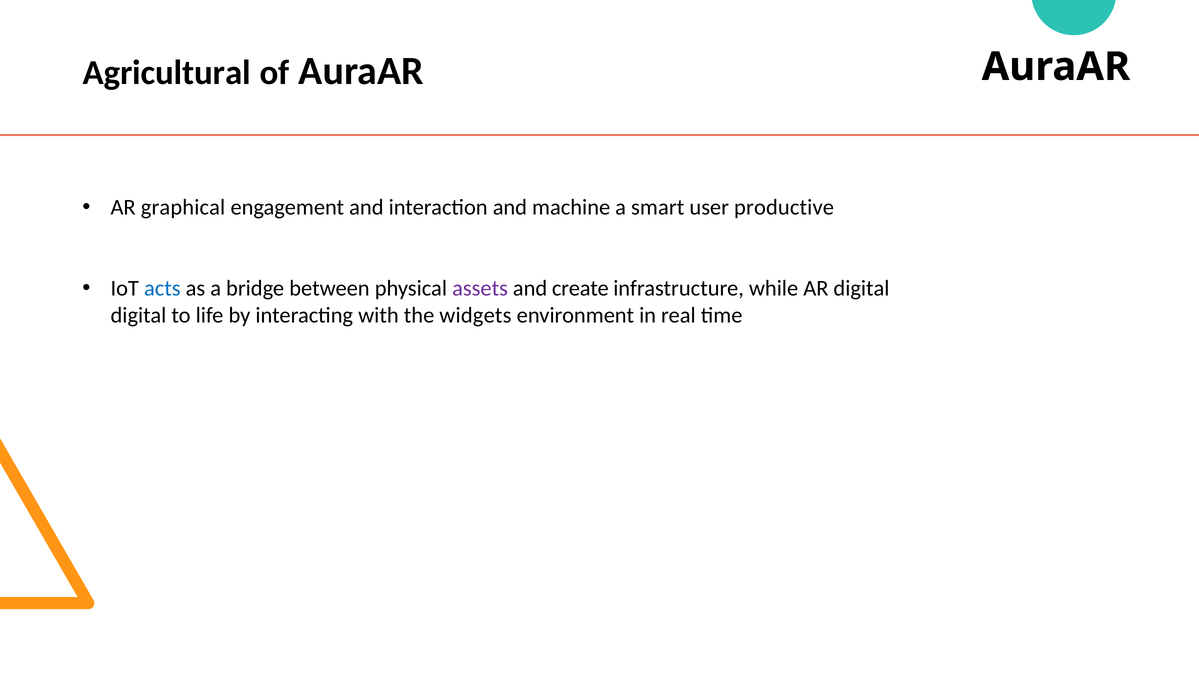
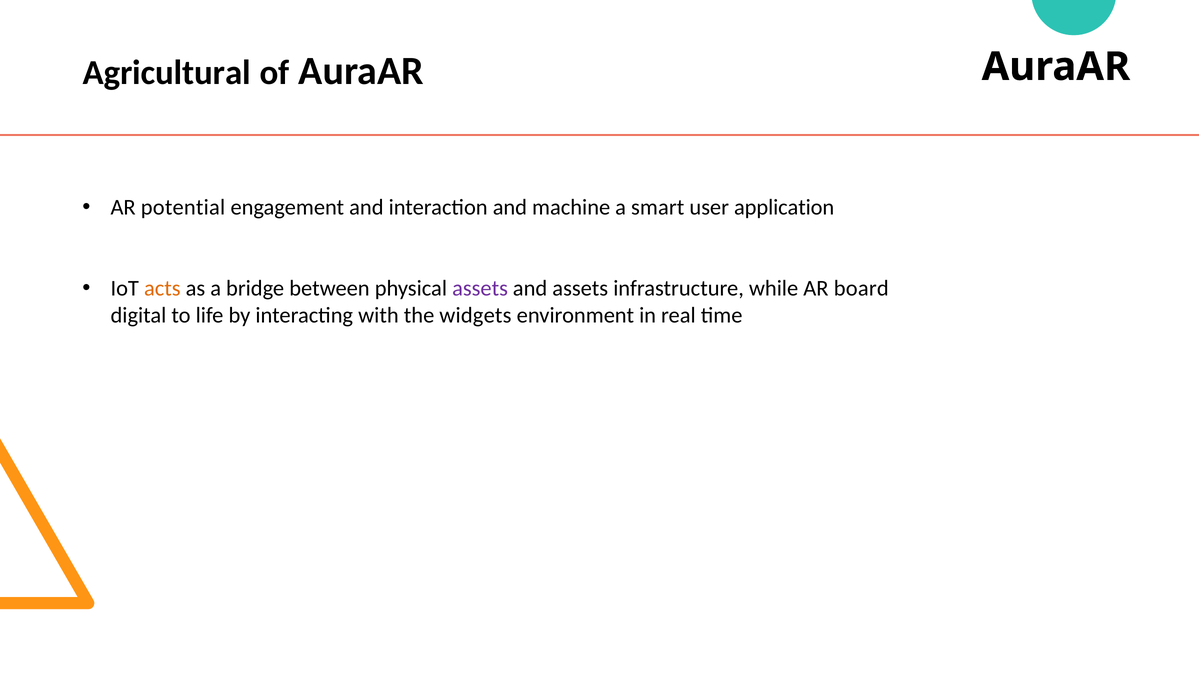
graphical: graphical -> potential (183, 207)
productive: productive -> application (784, 207)
acts colour: blue -> orange (162, 288)
and create: create -> assets (580, 288)
AR digital: digital -> board (861, 288)
